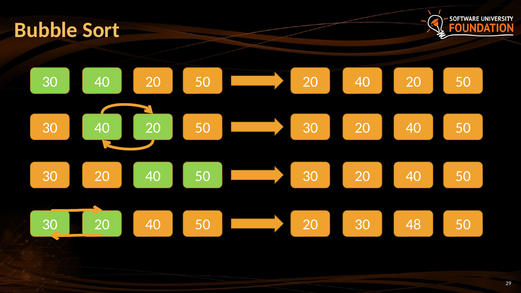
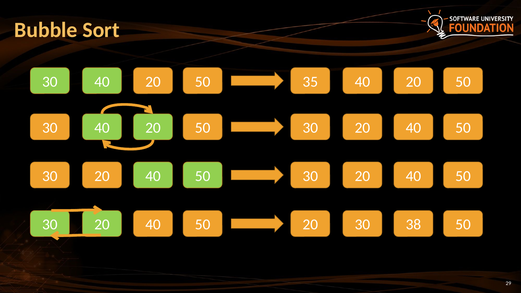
20 50 20: 20 -> 35 (310, 82)
48: 48 -> 38 (413, 225)
